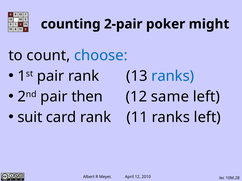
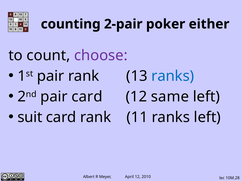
might: might -> either (209, 24)
choose colour: blue -> purple (101, 55)
pair then: then -> card (87, 97)
